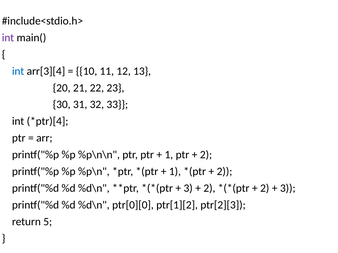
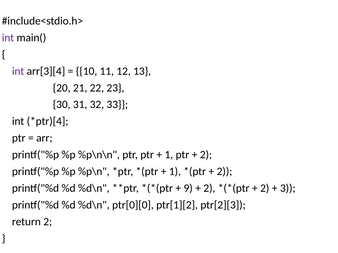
int colour: blue -> purple (18, 71)
3: 3 -> 9 (188, 189)
return 5: 5 -> 2 (48, 222)
